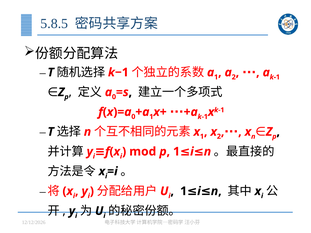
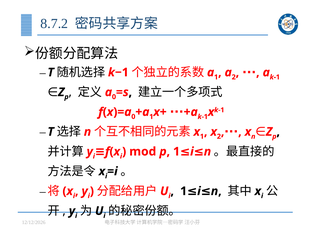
5.8.5: 5.8.5 -> 8.7.2 (54, 24)
